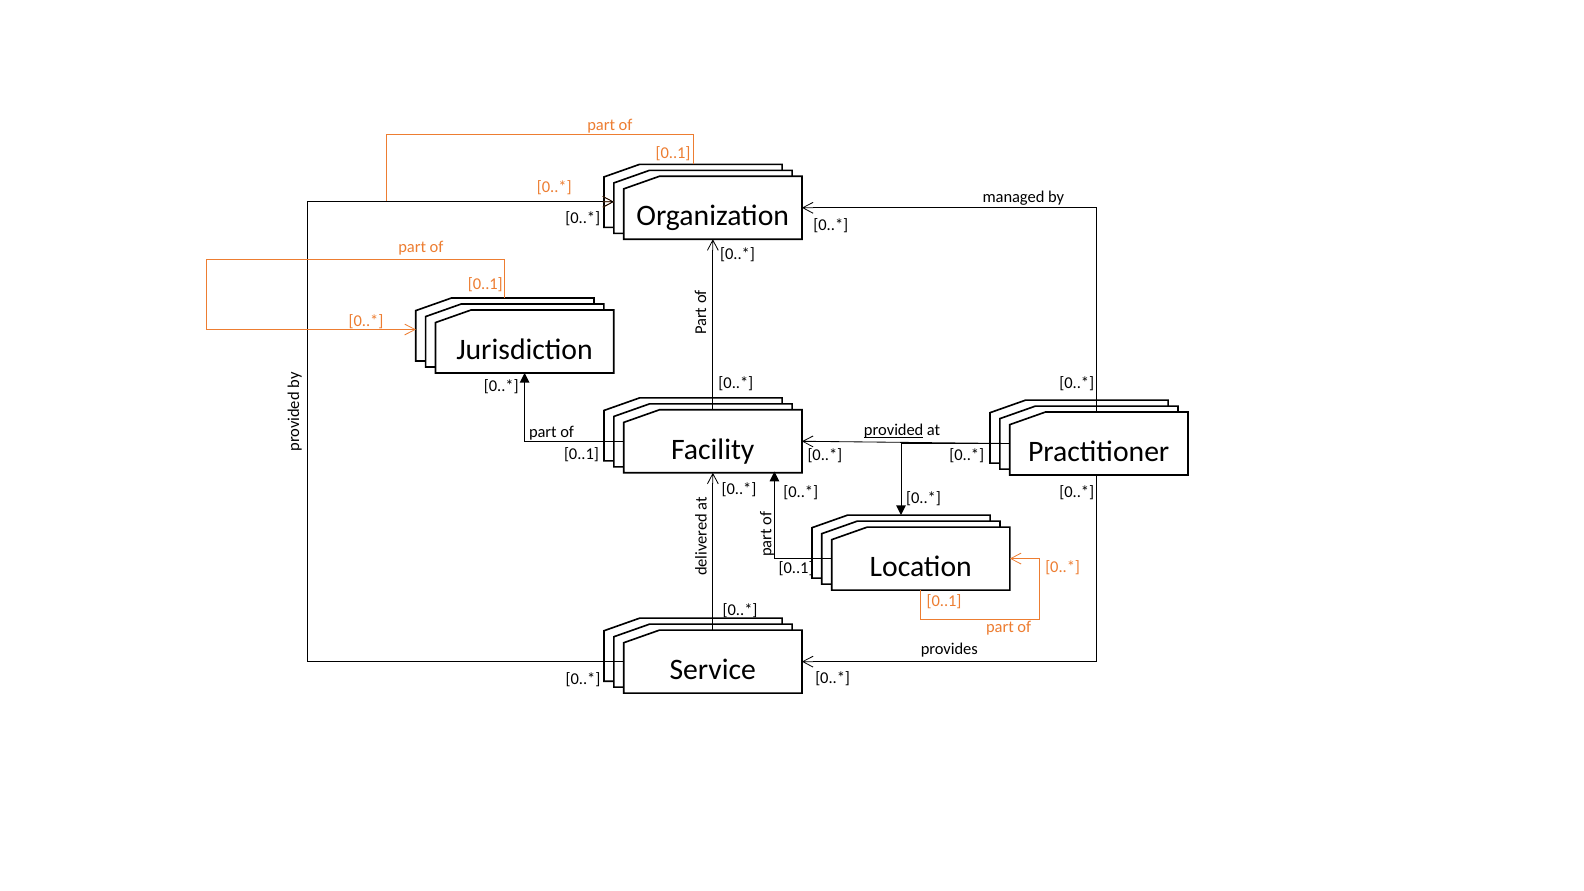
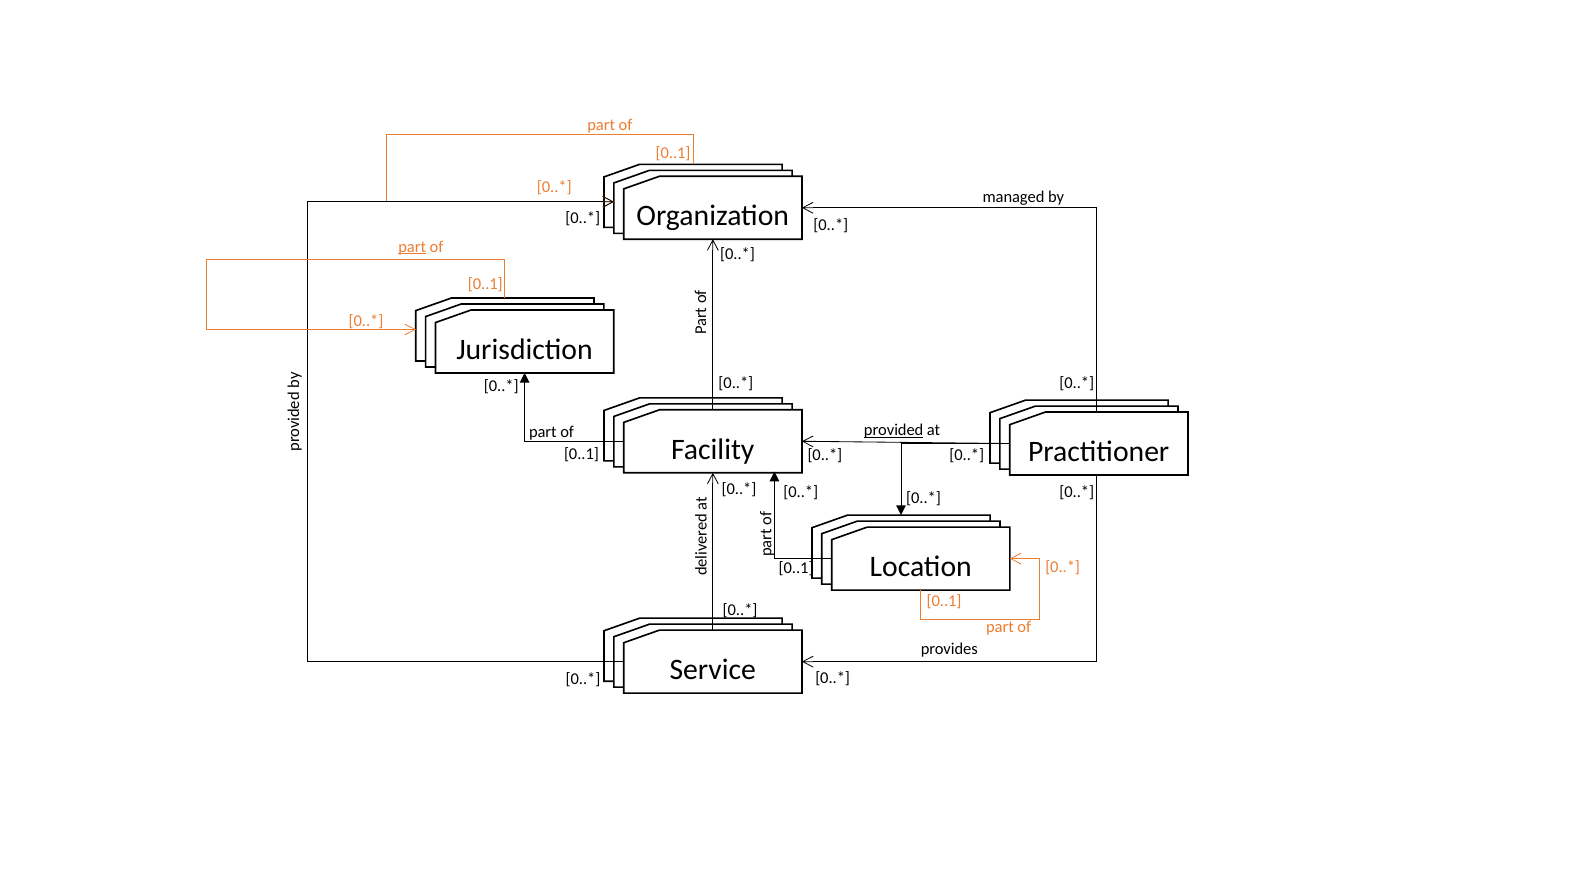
part underline: none -> present (412, 247)
